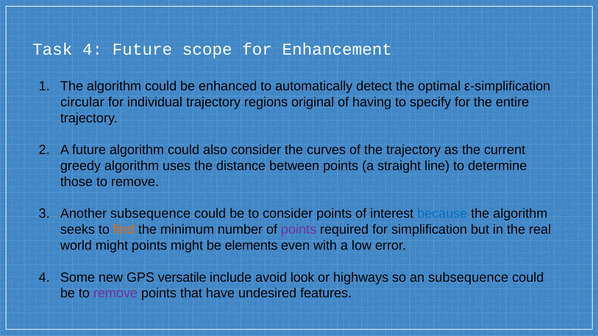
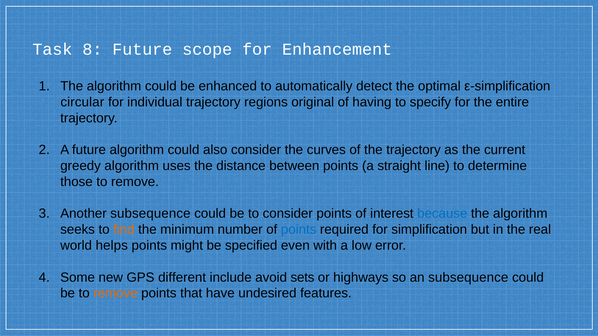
Task 4: 4 -> 8 (92, 49)
points colour: purple -> blue (299, 230)
world might: might -> helps (112, 246)
elements: elements -> specified (251, 246)
versatile: versatile -> different (182, 278)
look: look -> sets (302, 278)
remove colour: purple -> orange (115, 294)
